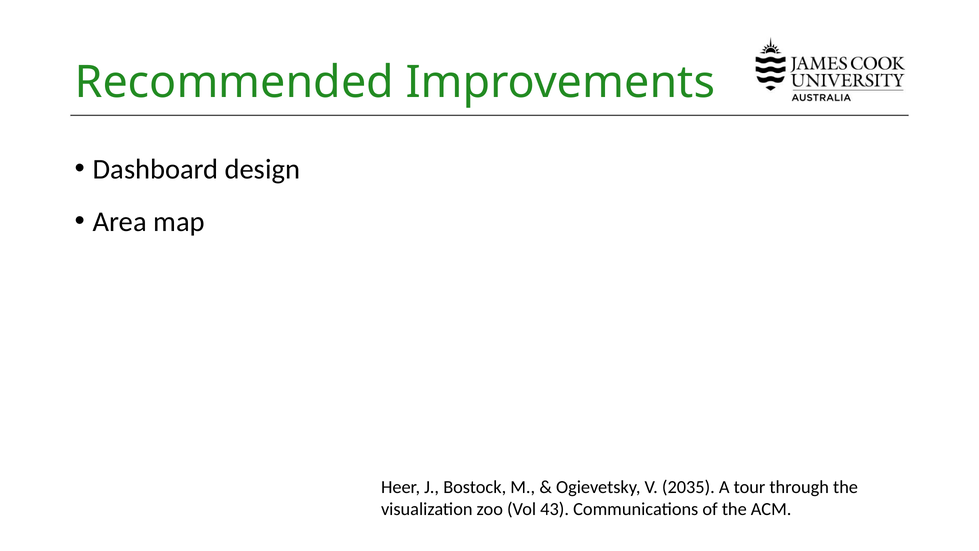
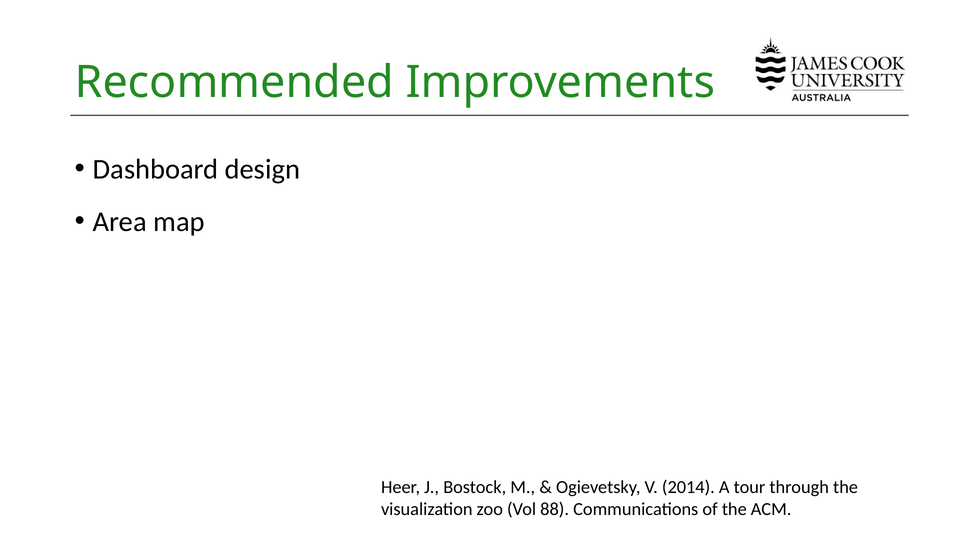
2035: 2035 -> 2014 (688, 487)
43: 43 -> 88 (555, 509)
